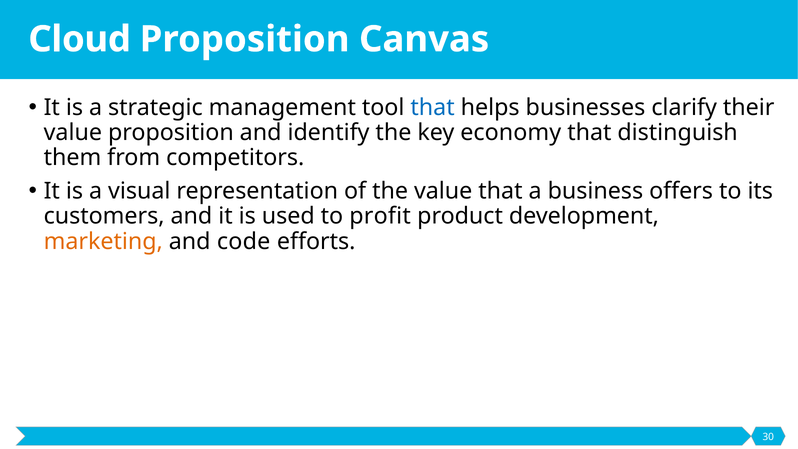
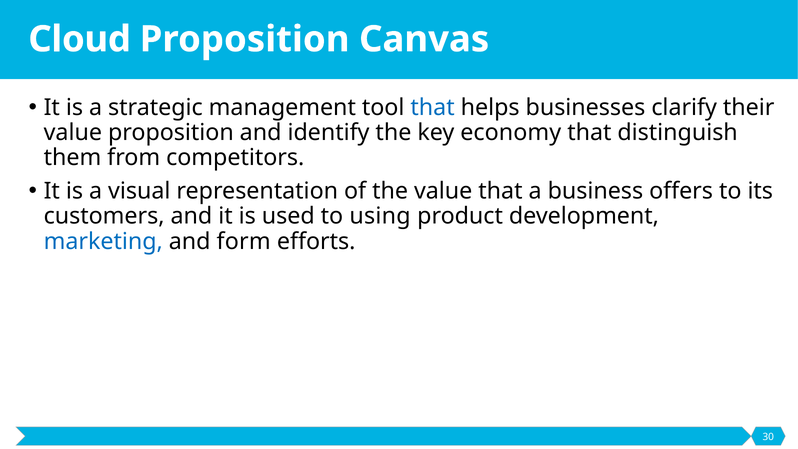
profit: profit -> using (380, 216)
marketing colour: orange -> blue (103, 241)
code: code -> form (244, 241)
